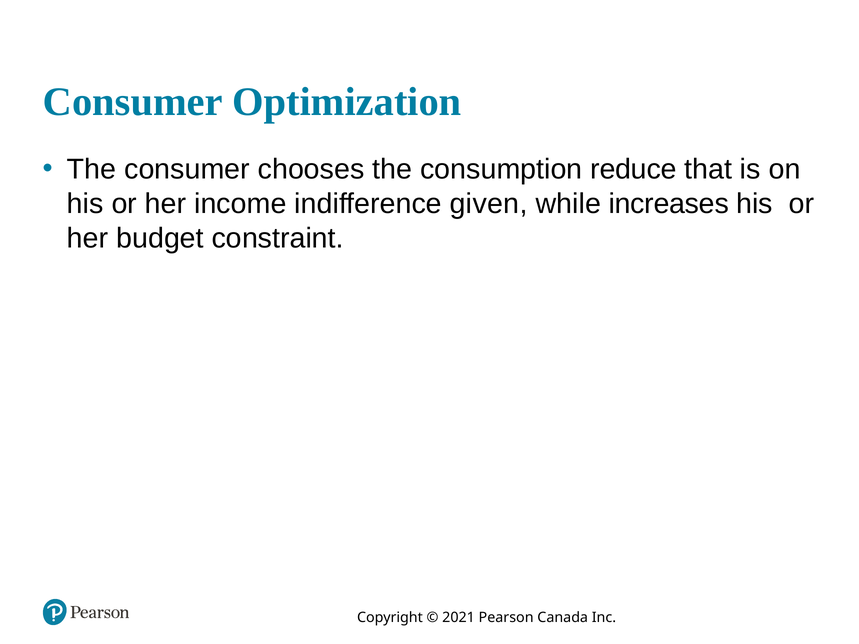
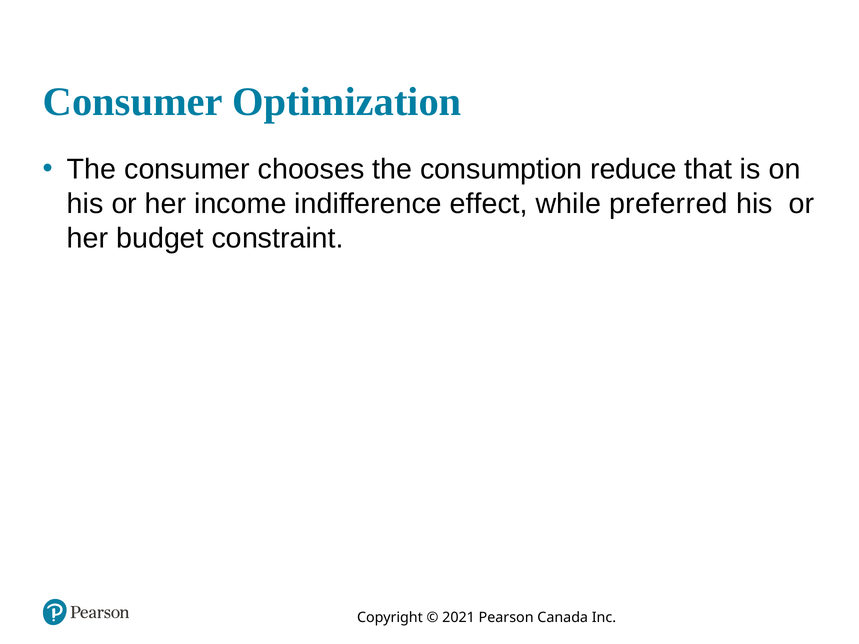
given: given -> effect (489, 204)
increases: increases -> preferred (668, 204)
